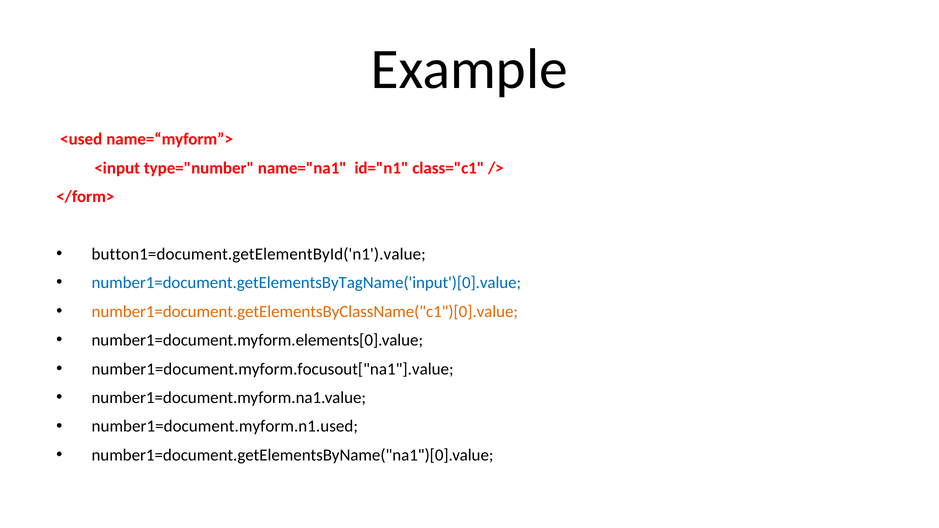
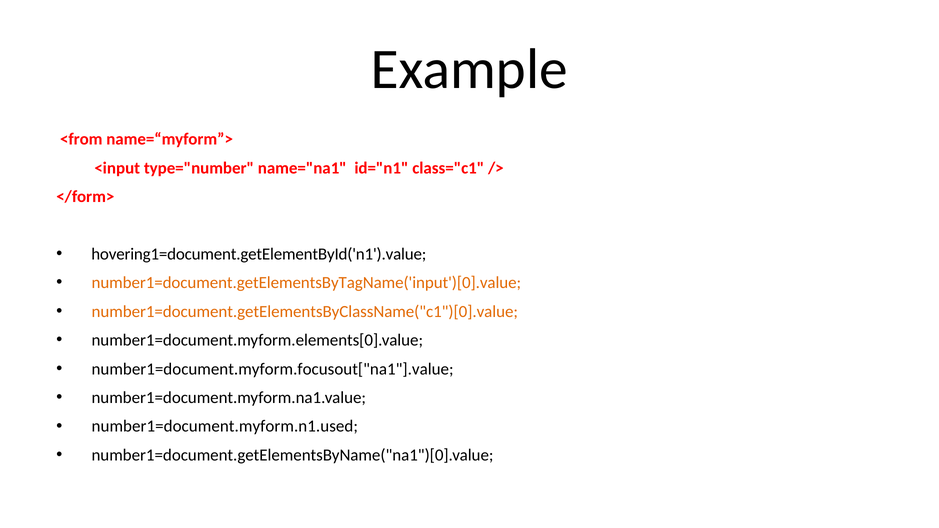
<used: <used -> <from (81, 139)
button1=document.getElementById('n1').value: button1=document.getElementById('n1').value -> hovering1=document.getElementById('n1').value (259, 254)
number1=document.getElementsByTagName('input')[0].value colour: blue -> orange (306, 283)
